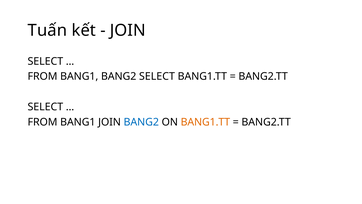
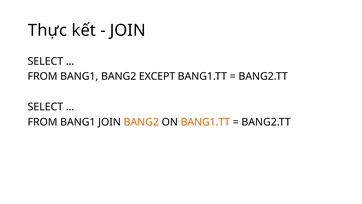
Tuấn: Tuấn -> Thực (47, 30)
BANG2 SELECT: SELECT -> EXCEPT (157, 76)
BANG2 colour: blue -> orange (141, 122)
